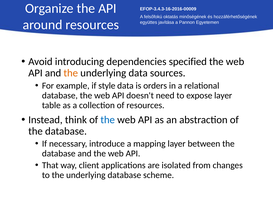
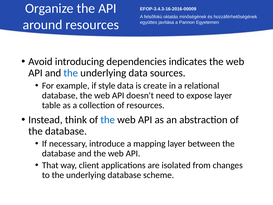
specified: specified -> indicates (188, 62)
the colour: orange -> blue (71, 73)
orders: orders -> create (155, 86)
